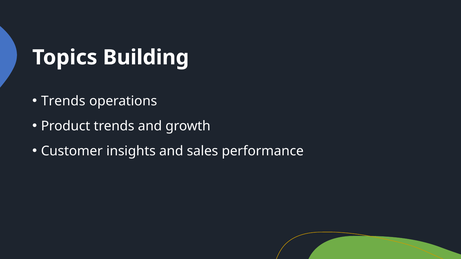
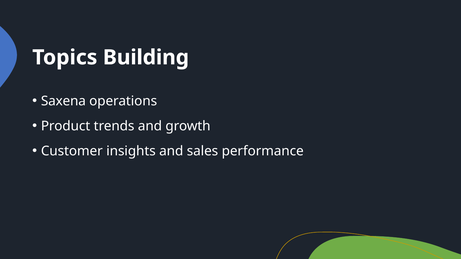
Trends: Trends -> Saxena (63, 101)
